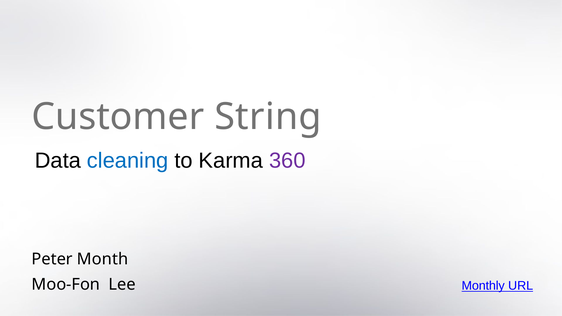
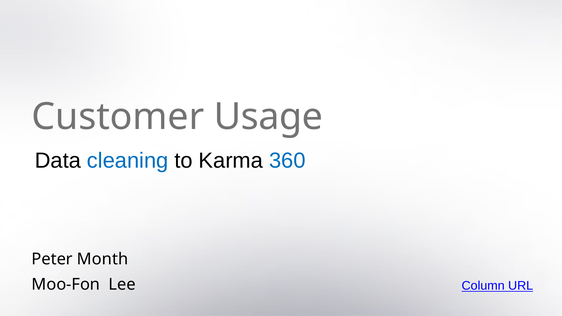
String: String -> Usage (268, 117)
360 colour: purple -> blue (287, 161)
Monthly: Monthly -> Column (483, 286)
